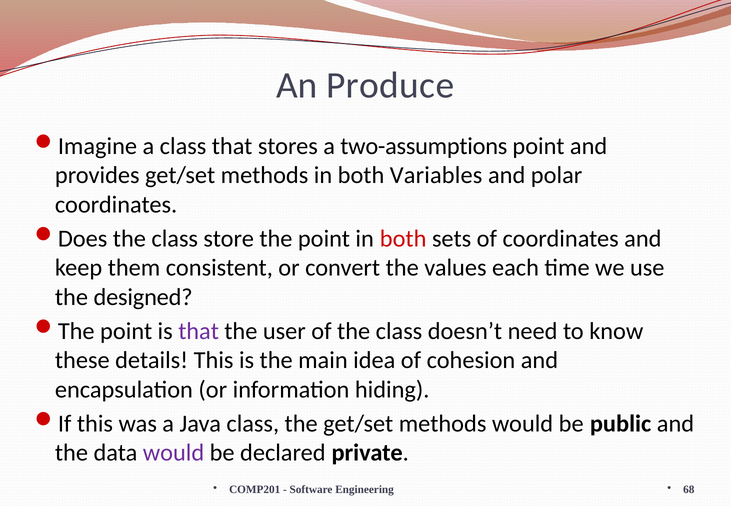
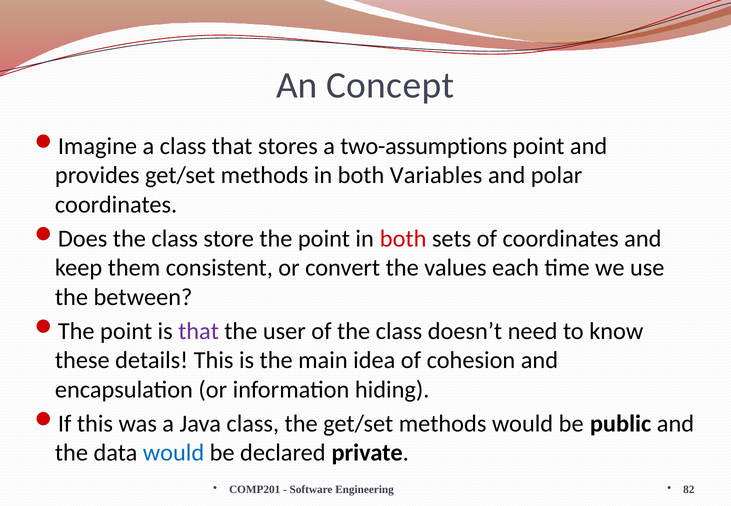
Produce: Produce -> Concept (390, 86)
designed: designed -> between (143, 297)
would colour: purple -> blue (174, 453)
68: 68 -> 82 (689, 490)
